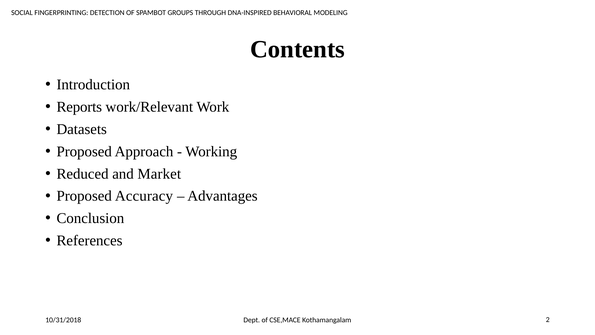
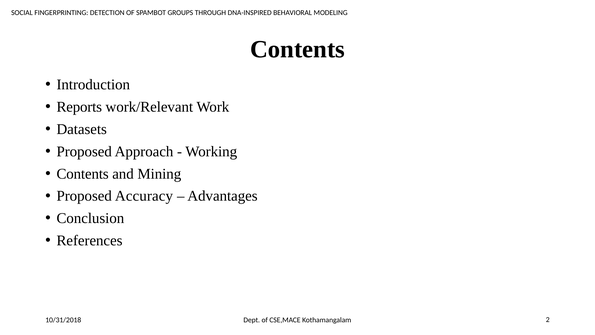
Reduced: Reduced -> Contents (83, 174)
Market: Market -> Mining (159, 174)
